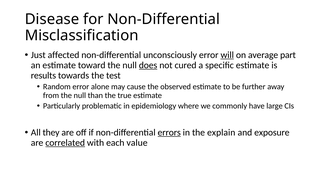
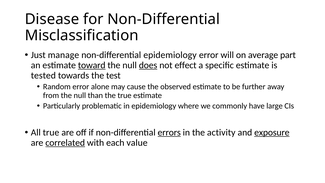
affected: affected -> manage (63, 55)
non-differential unconsciously: unconsciously -> epidemiology (170, 55)
will underline: present -> none (227, 55)
toward underline: none -> present (92, 65)
cured: cured -> effect (186, 65)
results: results -> tested (43, 75)
All they: they -> true (51, 132)
explain: explain -> activity (221, 132)
exposure underline: none -> present (272, 132)
